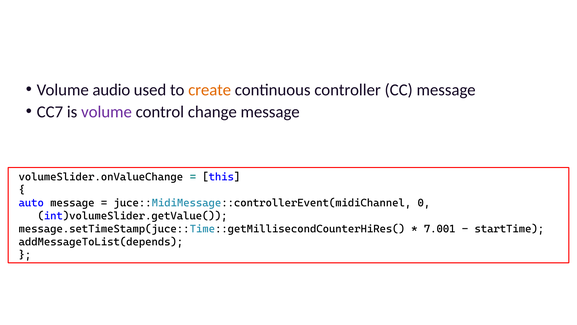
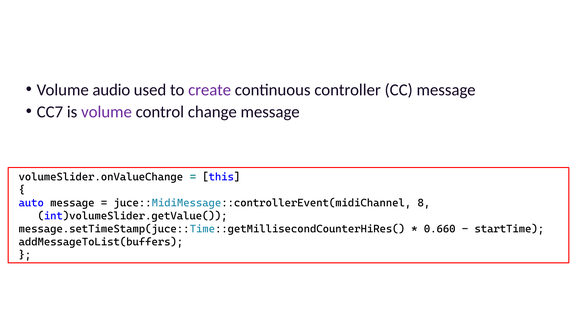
create colour: orange -> purple (210, 90)
0: 0 -> 8 (424, 203)
7.001: 7.001 -> 0.660 (440, 229)
addMessageToList(depends: addMessageToList(depends -> addMessageToList(buffers (101, 242)
